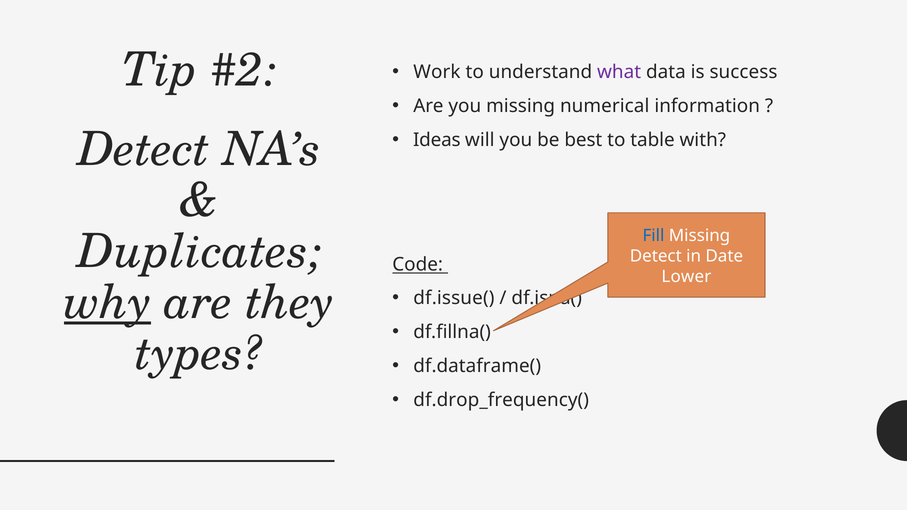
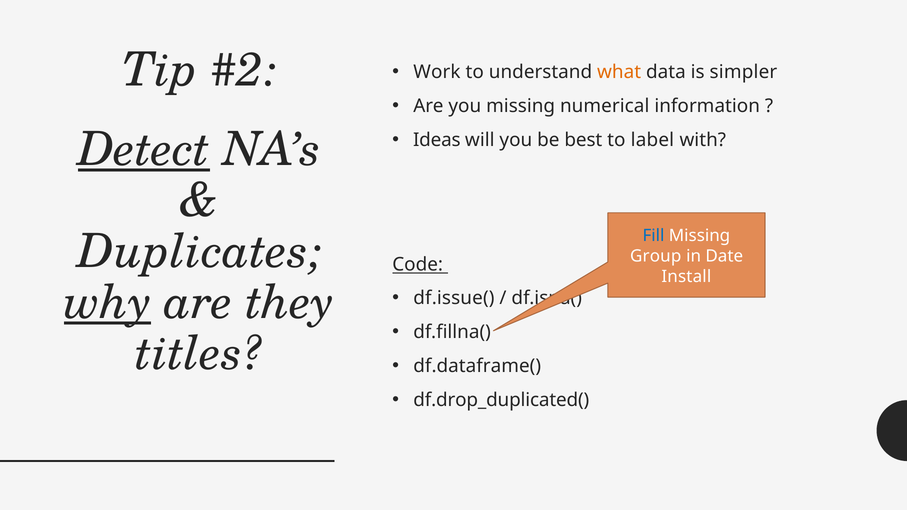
what colour: purple -> orange (619, 72)
success: success -> simpler (743, 72)
table: table -> label (652, 140)
Detect underline: none -> present (144, 150)
Detect: Detect -> Group (656, 256)
Lower: Lower -> Install (686, 277)
types: types -> titles (199, 354)
df.drop_frequency(: df.drop_frequency( -> df.drop_duplicated( (501, 400)
